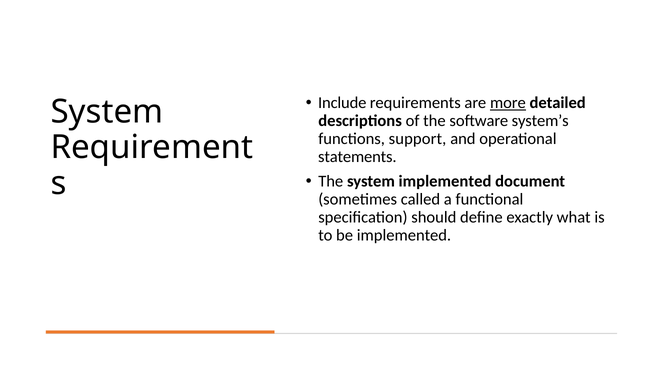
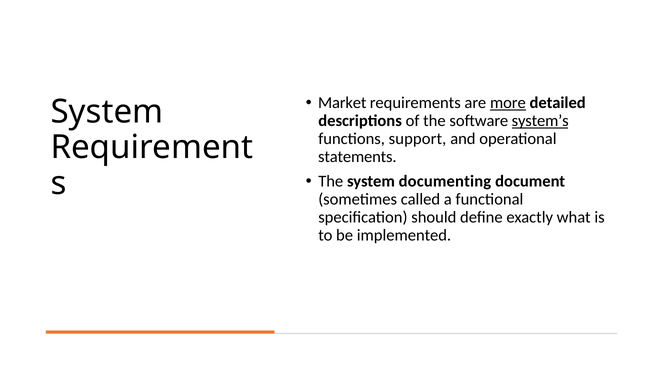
Include: Include -> Market (342, 103)
system’s underline: none -> present (540, 121)
system implemented: implemented -> documenting (445, 181)
